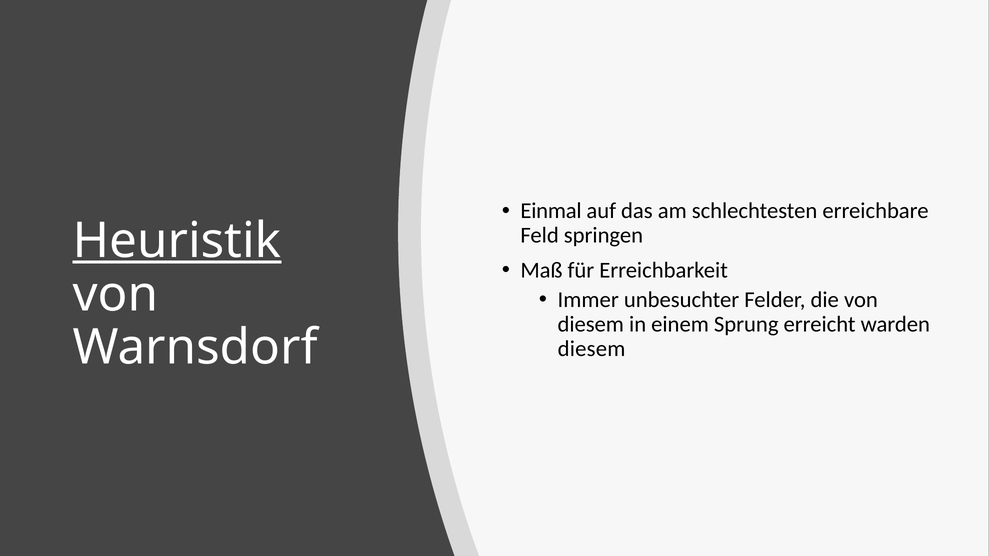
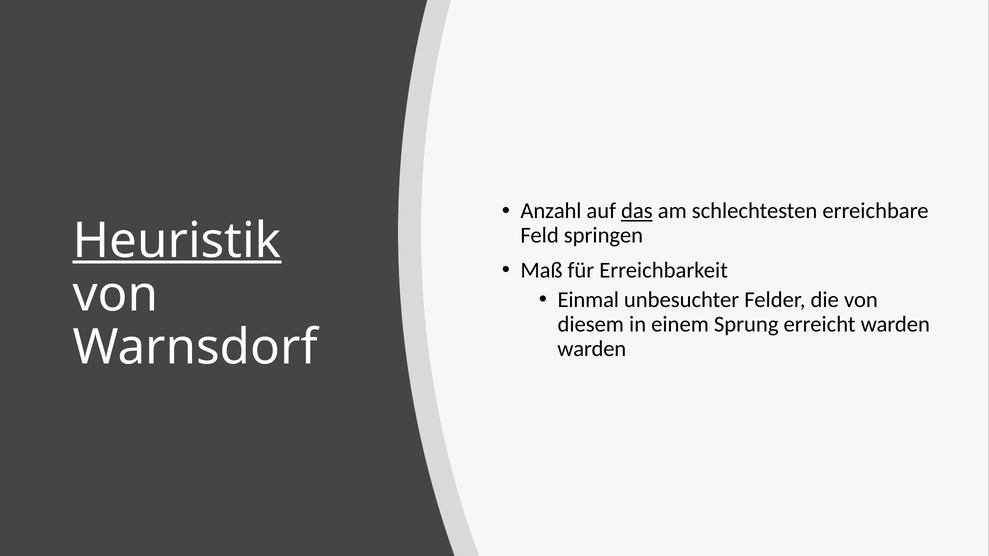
Einmal: Einmal -> Anzahl (551, 211)
das underline: none -> present (637, 211)
Immer: Immer -> Einmal (588, 300)
diesem: diesem -> warden (592, 349)
